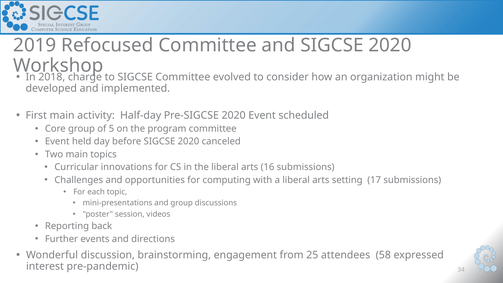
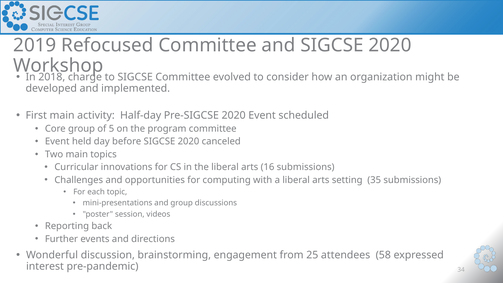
17: 17 -> 35 (374, 180)
